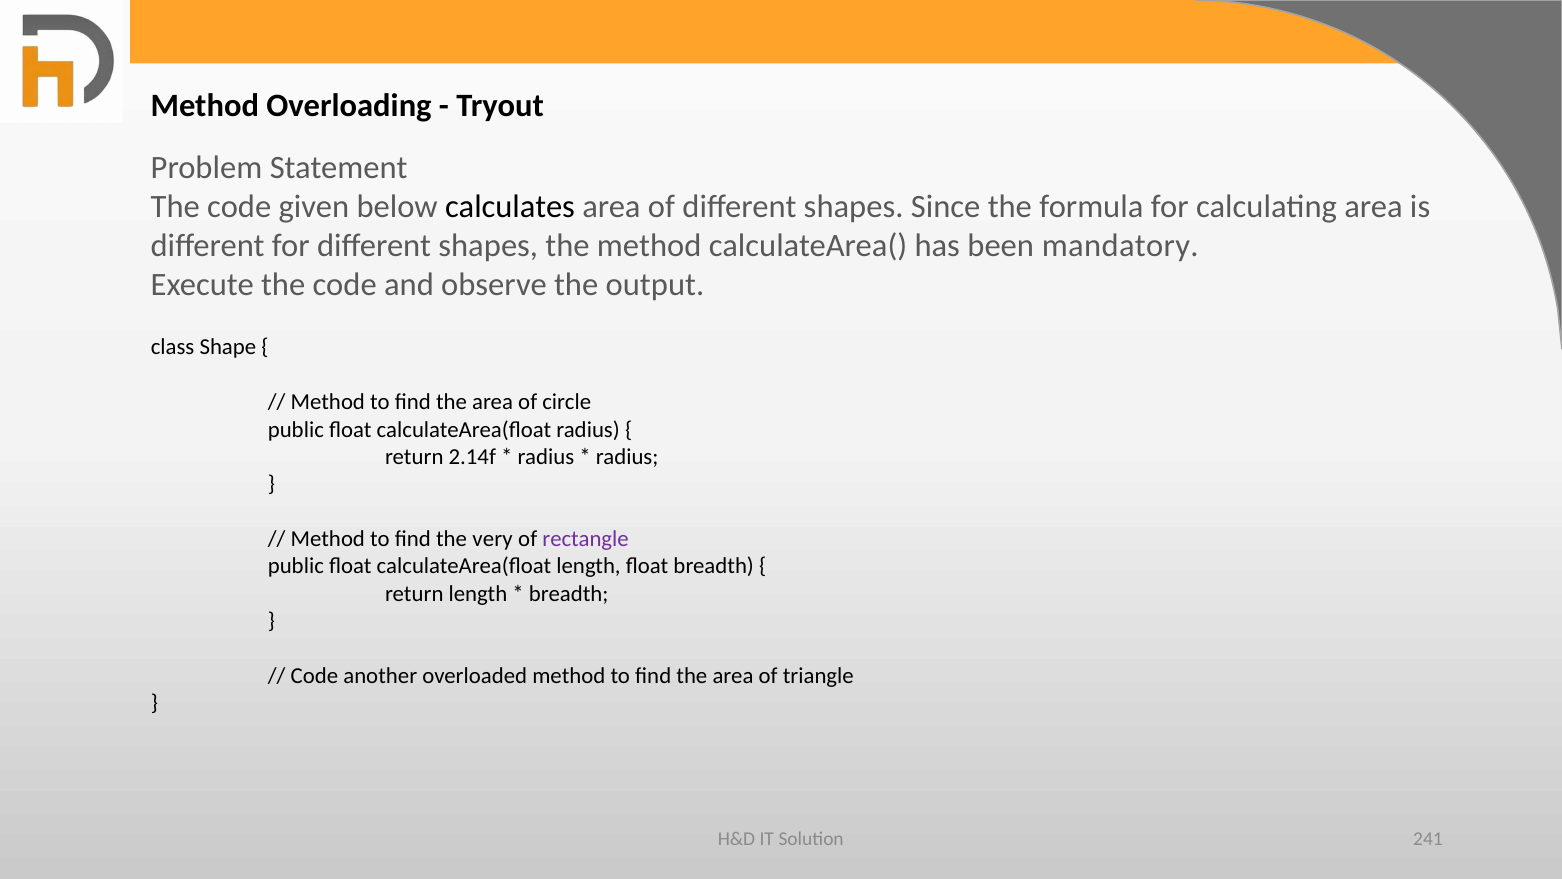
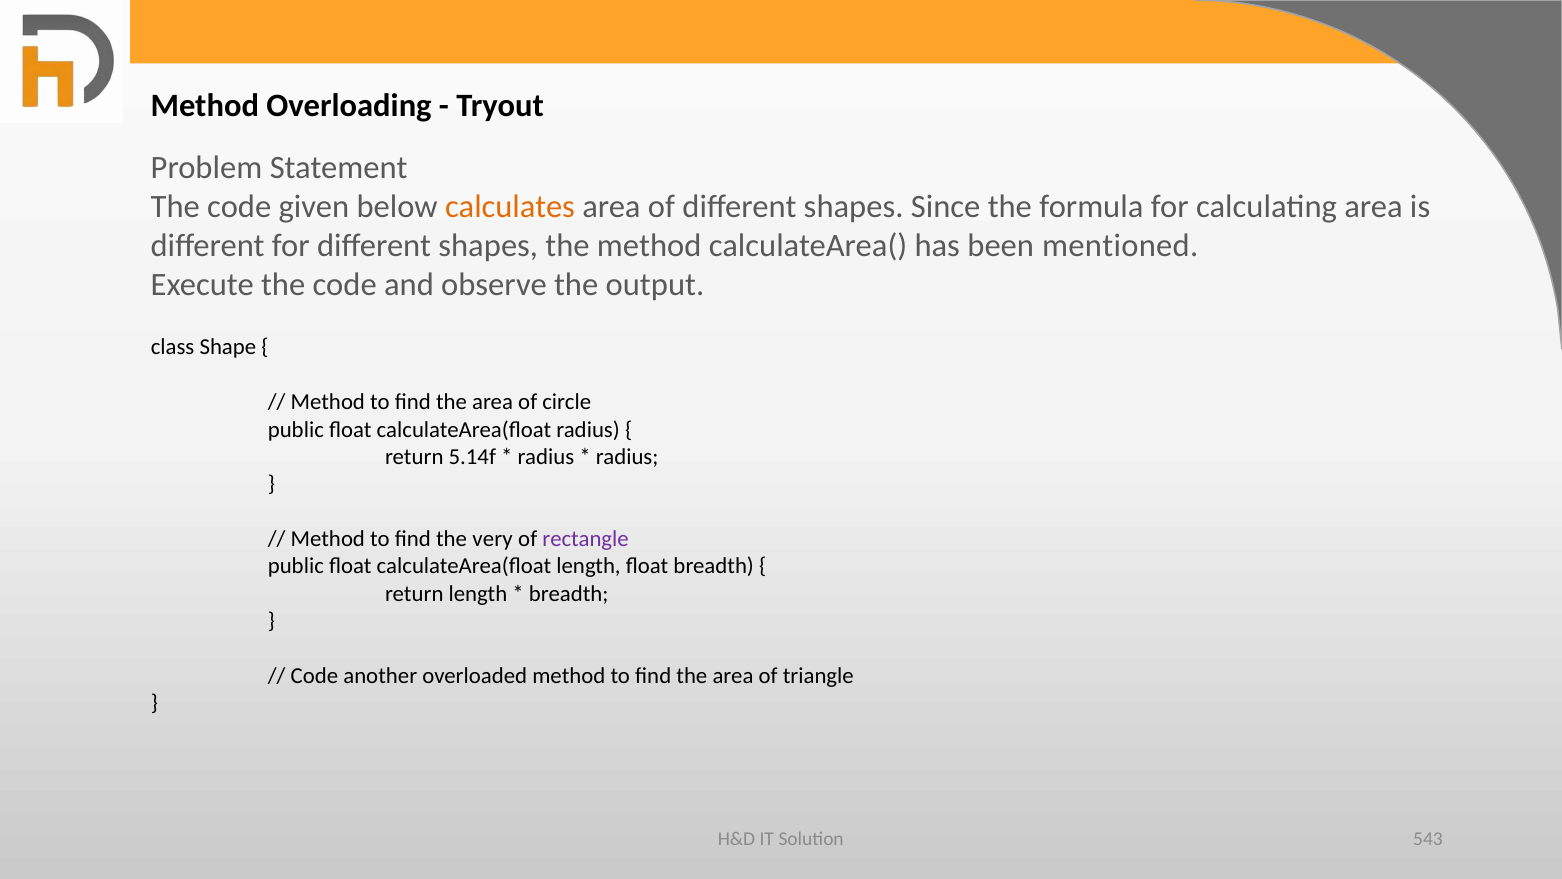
calculates colour: black -> orange (510, 207)
mandatory: mandatory -> mentioned (1120, 246)
2.14f: 2.14f -> 5.14f (472, 457)
241: 241 -> 543 (1428, 839)
